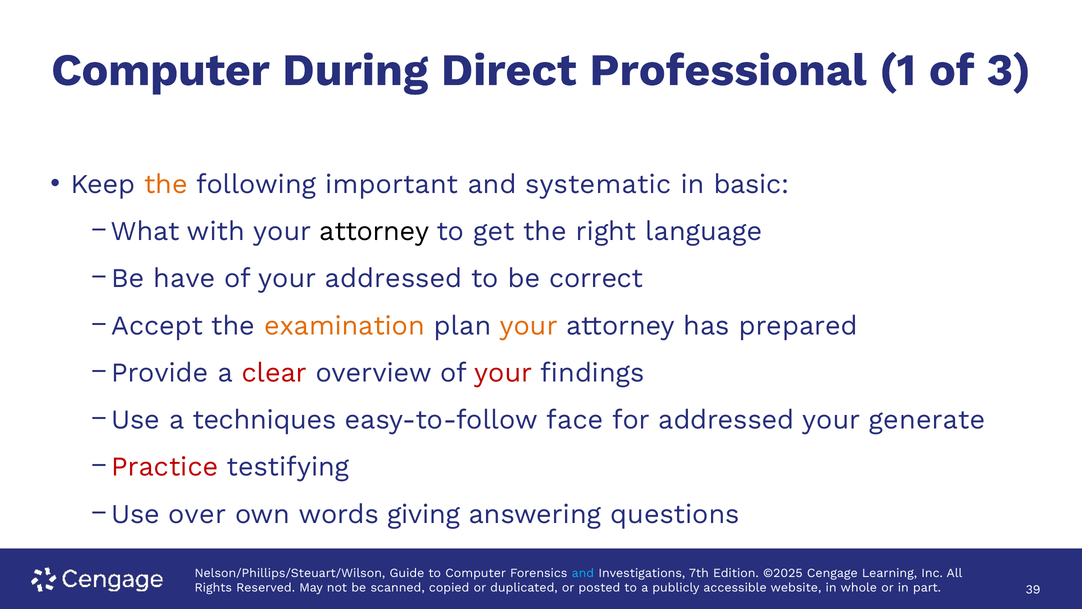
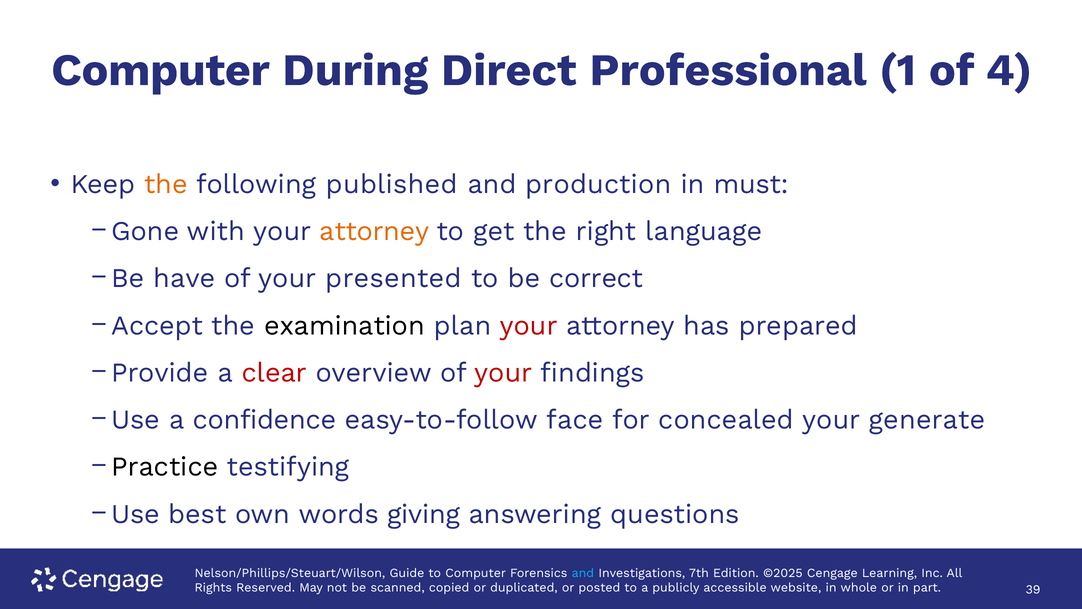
3: 3 -> 4 (1009, 70)
important: important -> published (392, 184)
systematic: systematic -> production (598, 184)
basic: basic -> must (751, 184)
What: What -> Gone (145, 231)
attorney colour: black -> orange (374, 231)
your addressed: addressed -> presented (394, 278)
examination colour: orange -> black (344, 325)
your colour: orange -> red (529, 325)
techniques: techniques -> confidence (264, 420)
for addressed: addressed -> concealed (726, 420)
Practice colour: red -> black (165, 467)
over: over -> best (197, 514)
